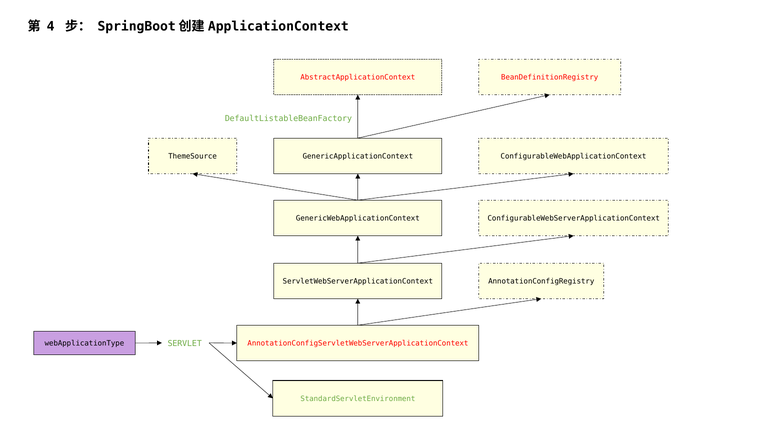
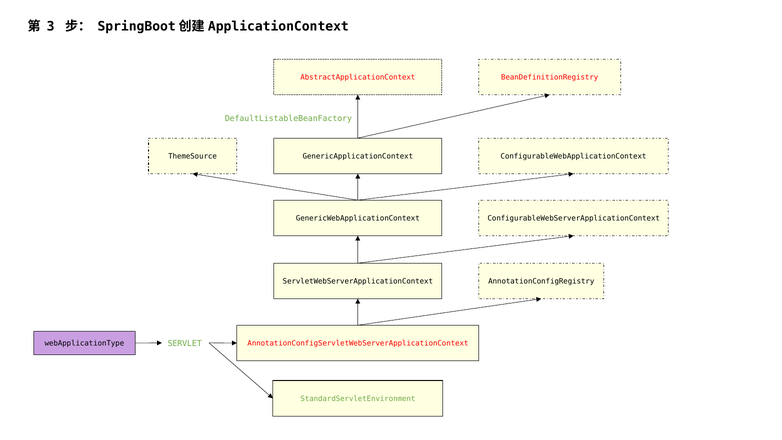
4: 4 -> 3 (51, 27)
